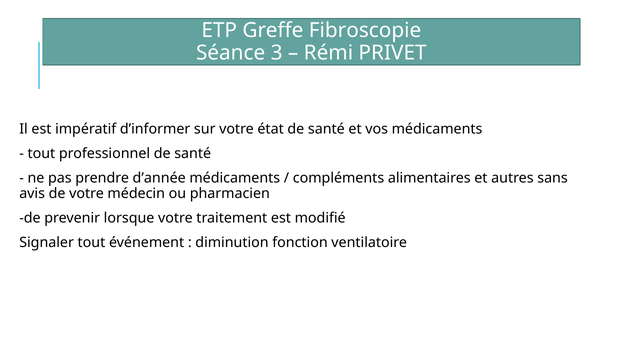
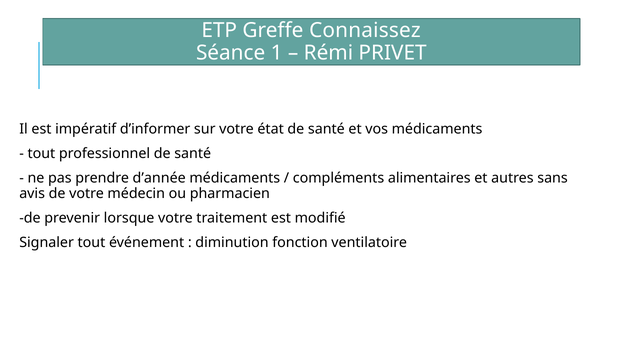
Fibroscopie: Fibroscopie -> Connaissez (365, 31)
3: 3 -> 1 (277, 53)
